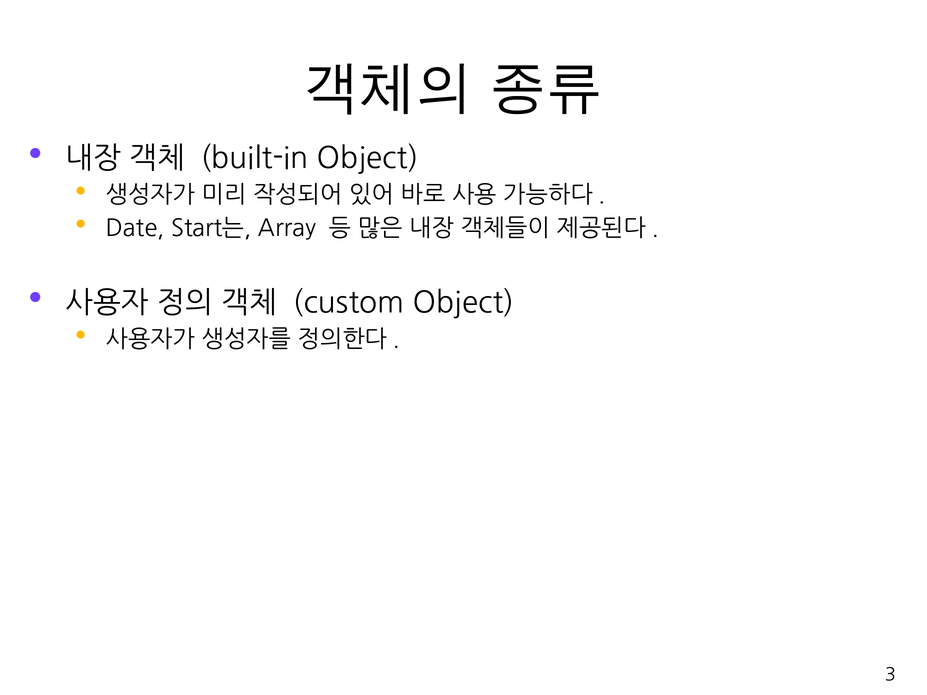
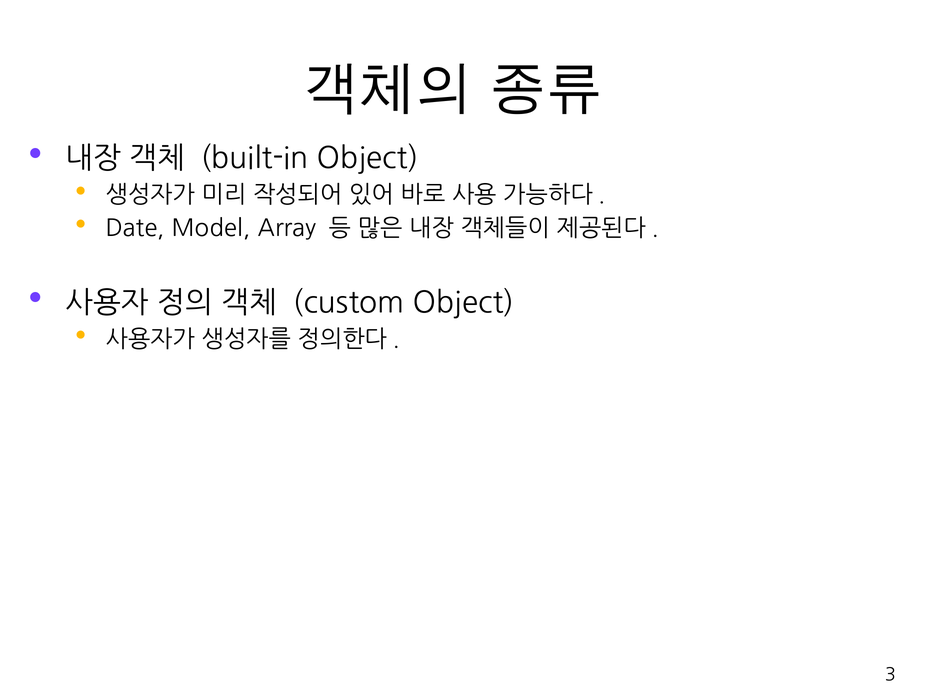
Start는: Start는 -> Model (211, 228)
